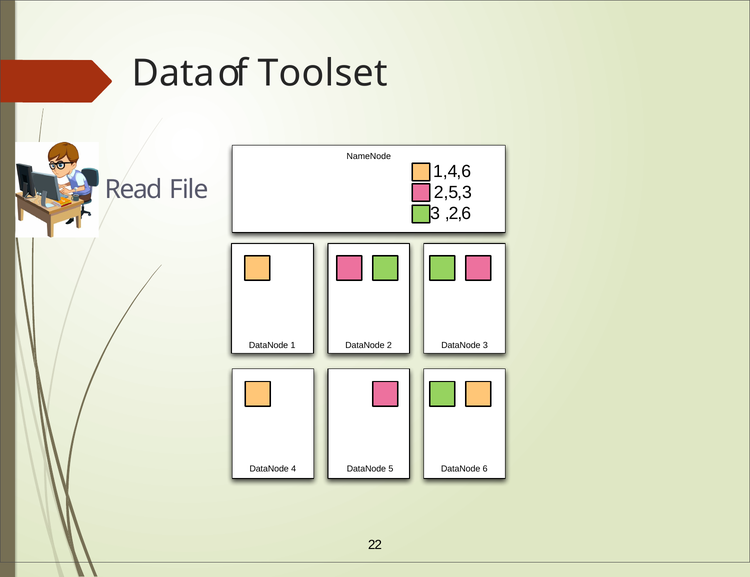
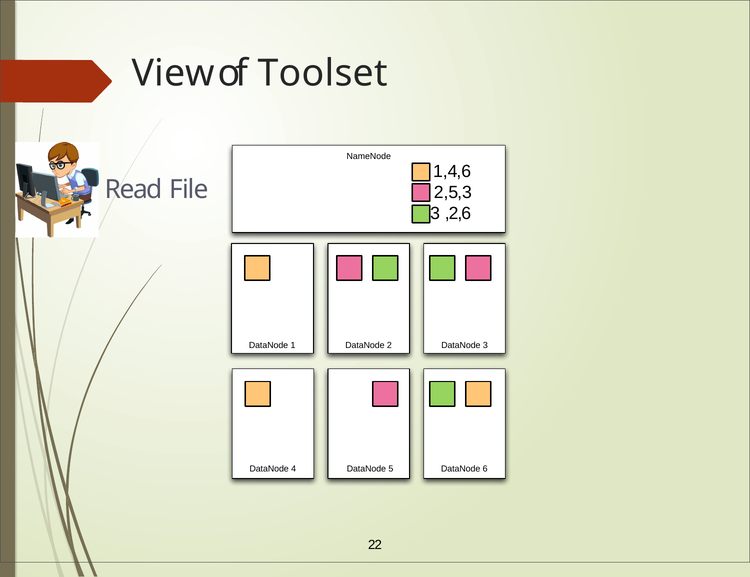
Data: Data -> View (173, 73)
